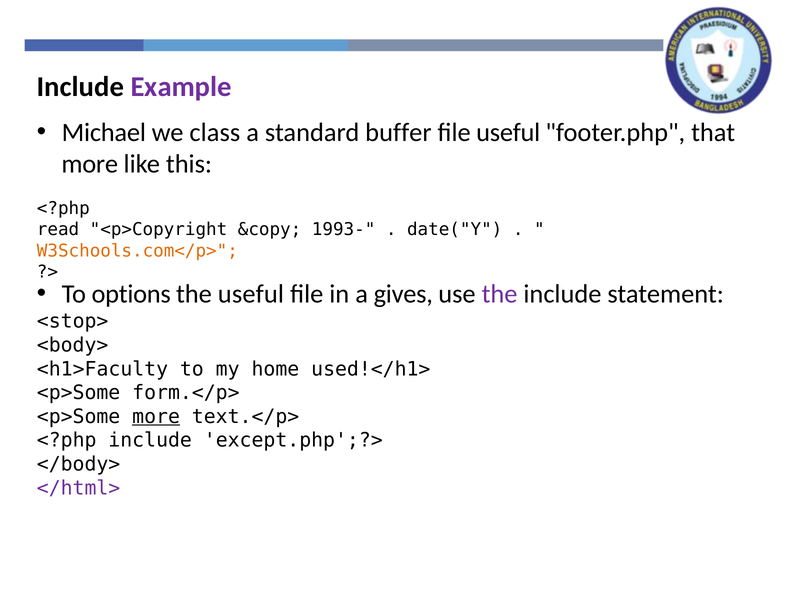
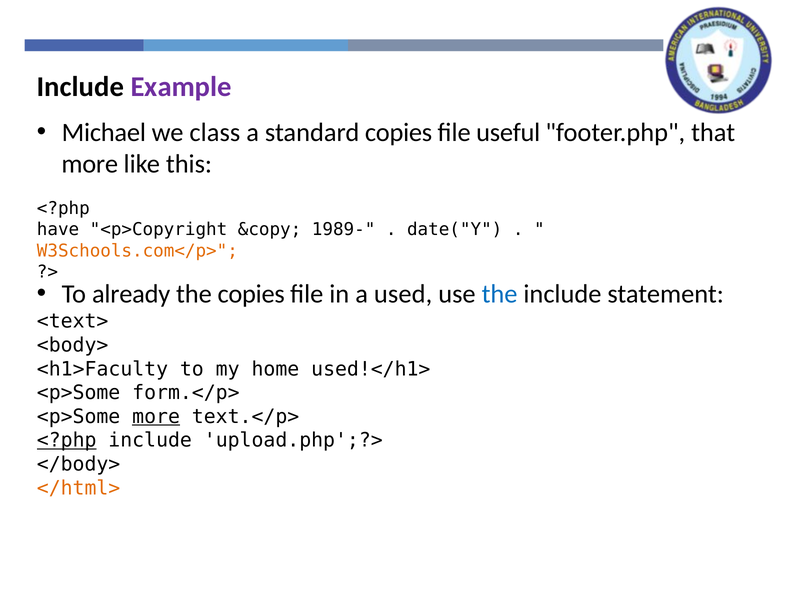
standard buffer: buffer -> copies (399, 132)
read: read -> have (58, 230)
1993-: 1993- -> 1989- (344, 230)
options: options -> already (131, 294)
the useful: useful -> copies (251, 294)
gives: gives -> used (403, 294)
the colour: purple -> blue (500, 294)
<stop>: <stop> -> <text> (73, 321)
<?php underline: none -> present (67, 440)
except.php';?>: except.php';?> -> upload.php';?> (293, 440)
</html> colour: purple -> orange (79, 488)
